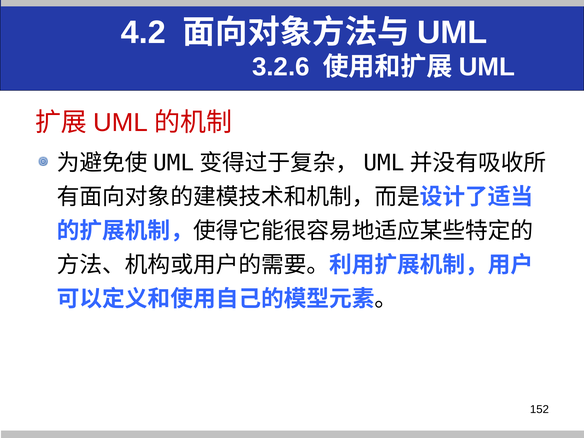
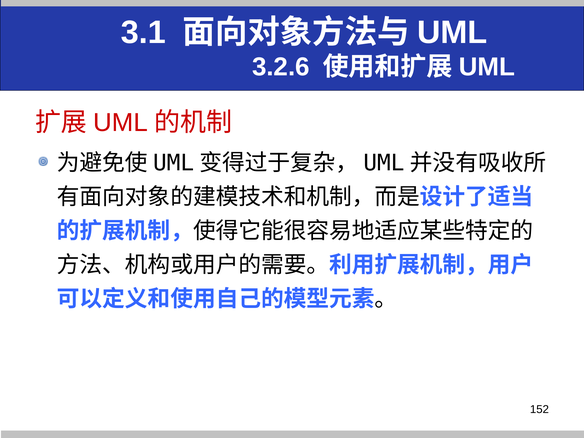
4.2: 4.2 -> 3.1 (143, 32)
